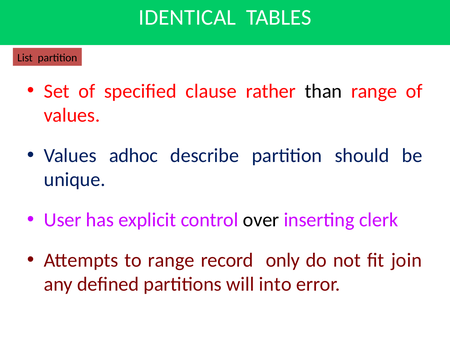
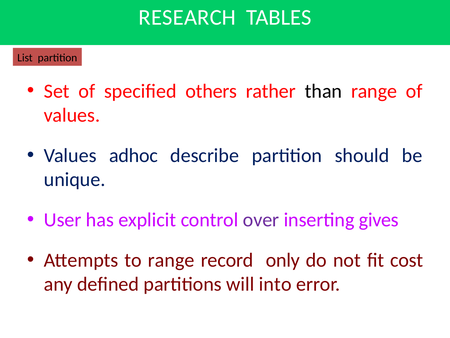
IDENTICAL: IDENTICAL -> RESEARCH (187, 17)
clause: clause -> others (211, 91)
over colour: black -> purple (261, 220)
clerk: clerk -> gives (379, 220)
join: join -> cost (407, 260)
